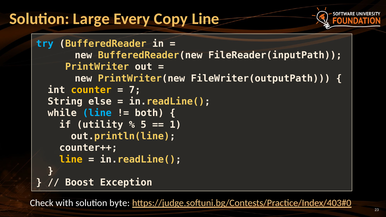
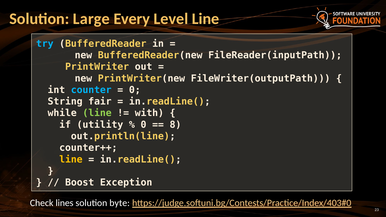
Copy: Copy -> Level (171, 19)
counter colour: yellow -> light blue (91, 90)
7: 7 -> 0 (135, 90)
else: else -> fair (100, 102)
line colour: light blue -> light green (97, 113)
both: both -> with (149, 113)
5: 5 -> 0 (144, 125)
1: 1 -> 8 (175, 125)
with: with -> lines (64, 203)
